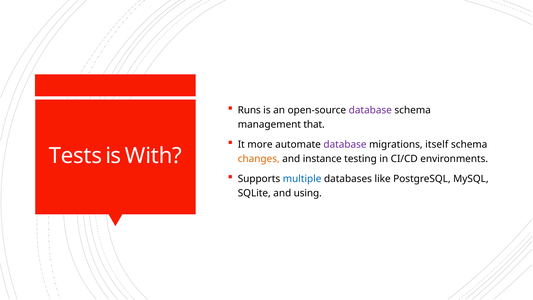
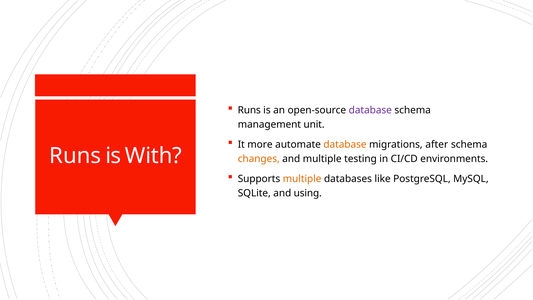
that: that -> unit (314, 125)
database colour: purple -> orange (345, 145)
itself: itself -> after (437, 145)
Tests: Tests -> Runs (75, 156)
and instance: instance -> multiple (322, 159)
multiple colour: blue -> orange (302, 179)
